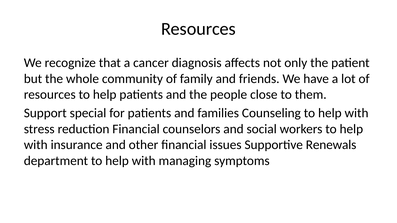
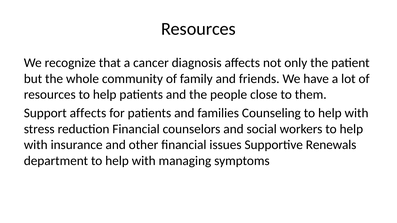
Support special: special -> affects (88, 113)
